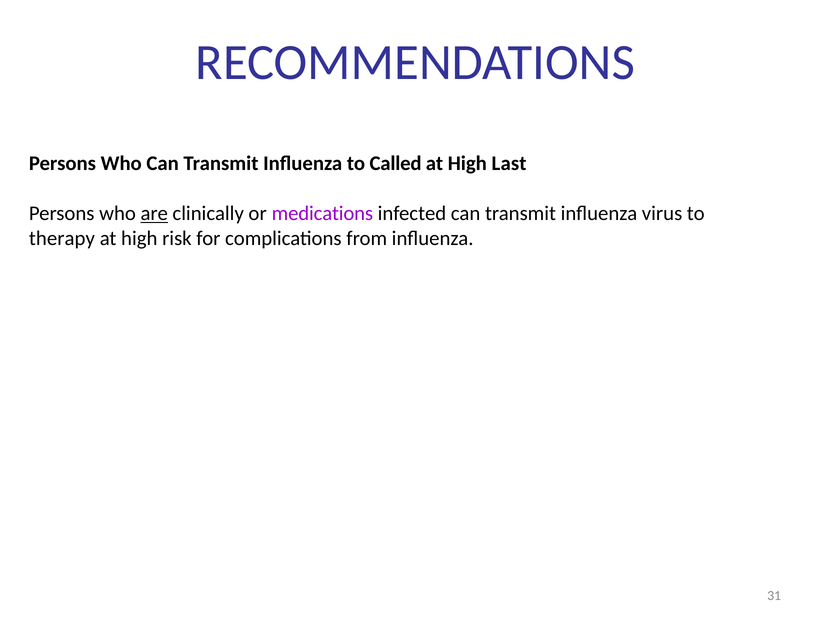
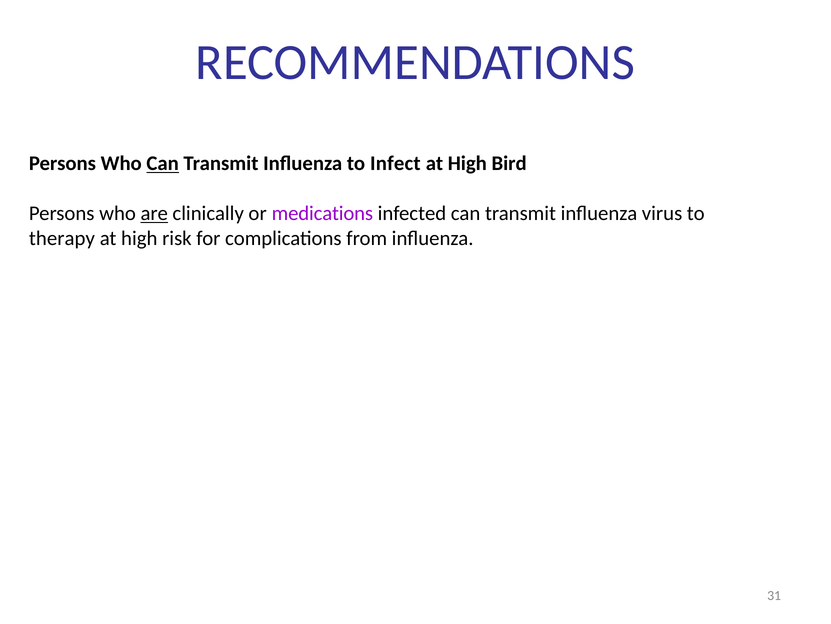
Can underline: none -> present (163, 163)
Called: Called -> Infect (395, 163)
Last: Last -> Bird (509, 163)
